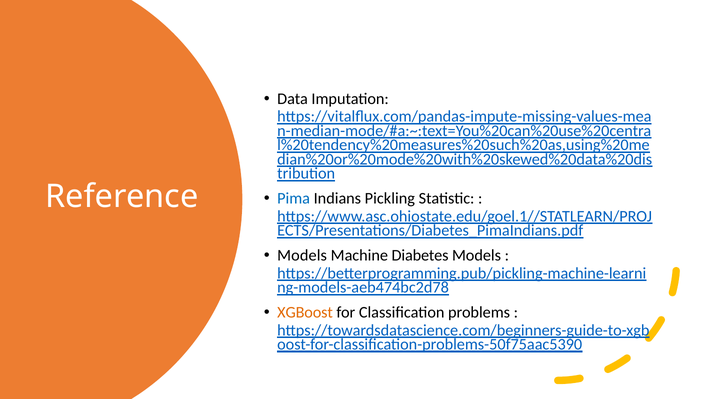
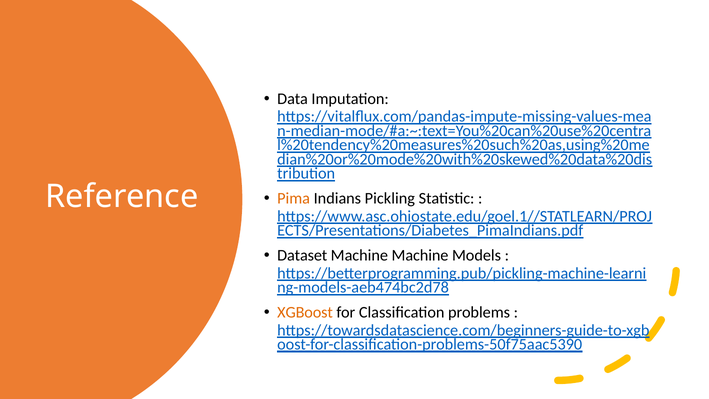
Pima colour: blue -> orange (294, 198)
Models: Models -> Dataset (302, 255)
Machine Diabetes: Diabetes -> Machine (420, 255)
